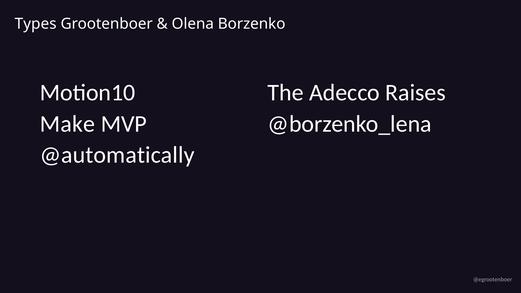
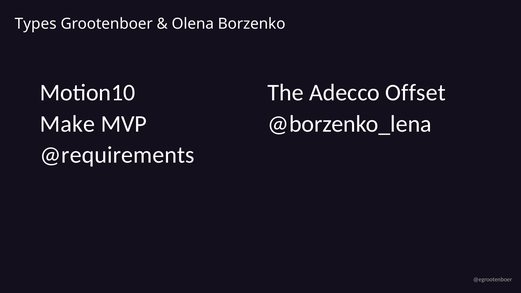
Raises: Raises -> Offset (415, 93)
@automatically: @automatically -> @requirements (117, 155)
